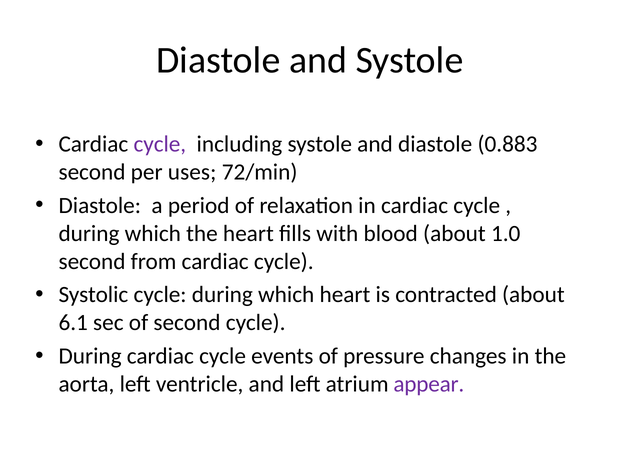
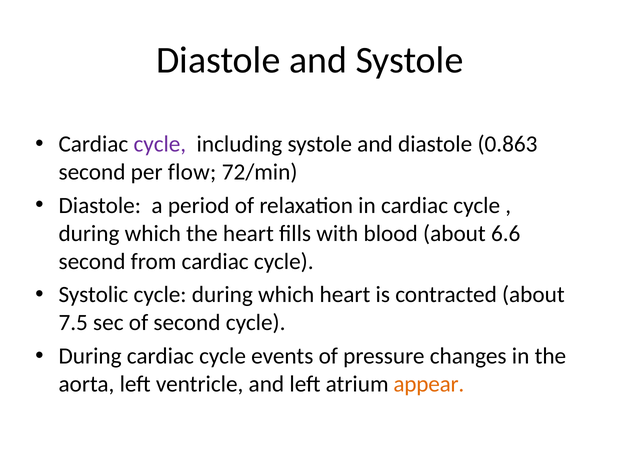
0.883: 0.883 -> 0.863 (508, 144)
uses: uses -> flow (192, 172)
1.0: 1.0 -> 6.6 (506, 233)
6.1: 6.1 -> 7.5 (73, 323)
appear colour: purple -> orange (429, 384)
